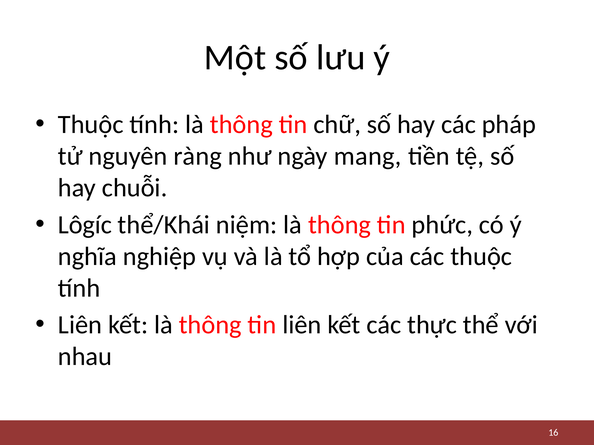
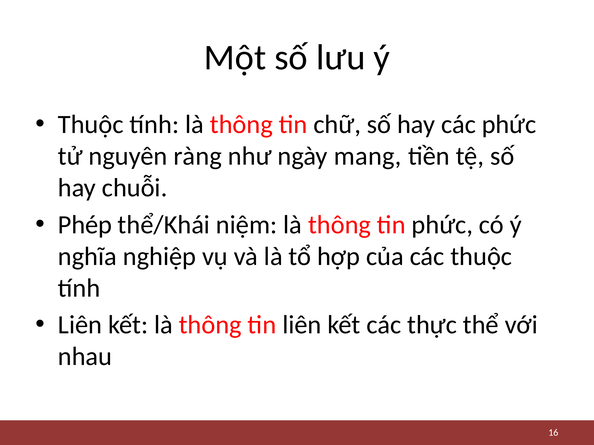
các pháp: pháp -> phức (509, 125)
Lôgíc: Lôgíc -> Phép (85, 225)
